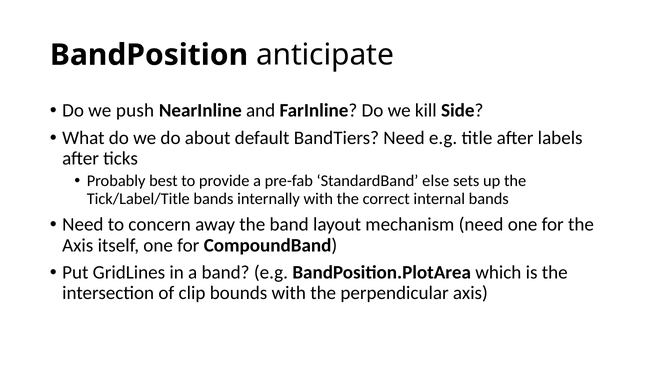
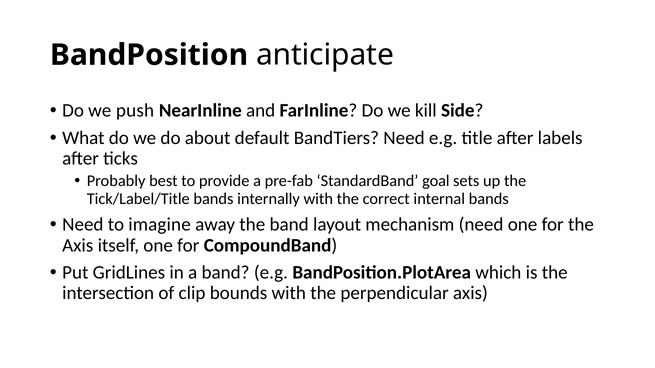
else: else -> goal (436, 181)
concern: concern -> imagine (160, 225)
